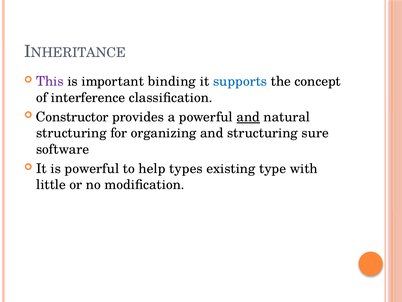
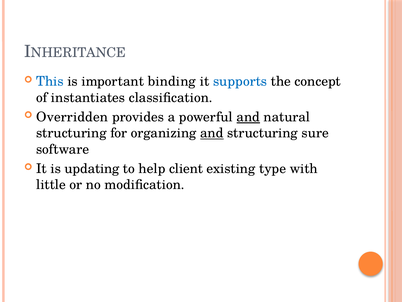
This colour: purple -> blue (50, 81)
interference: interference -> instantiates (88, 97)
Constructor: Constructor -> Overridden (72, 117)
and underline: none -> present (212, 133)
is powerful: powerful -> updating (92, 168)
types: types -> client (186, 168)
